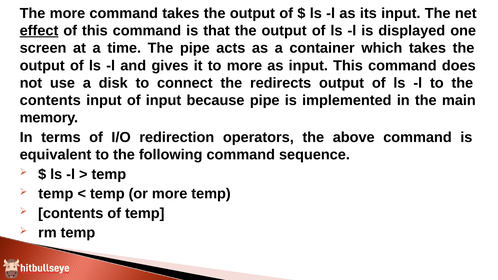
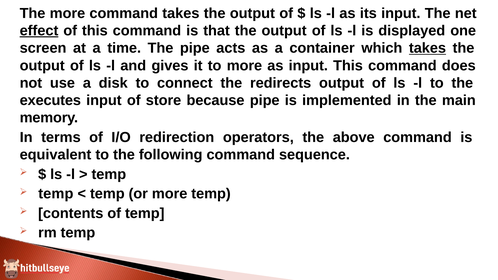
takes underline: none -> present (427, 48)
contents: contents -> executes (50, 100)
of input: input -> store (164, 100)
